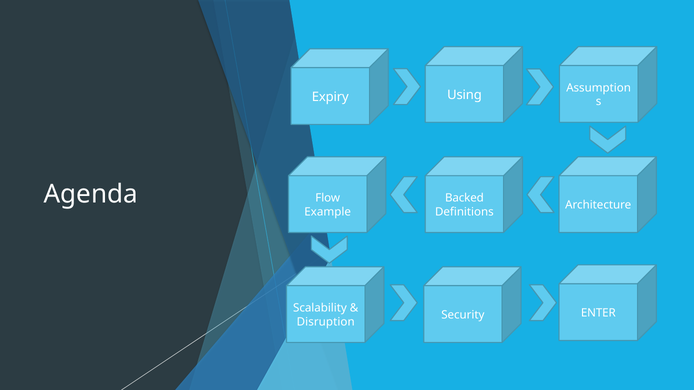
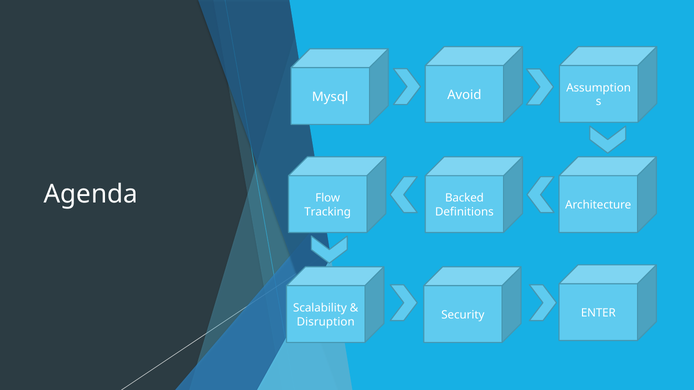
Using: Using -> Avoid (464, 95)
Expiry: Expiry -> Mysql (330, 97)
Example: Example -> Tracking (328, 212)
